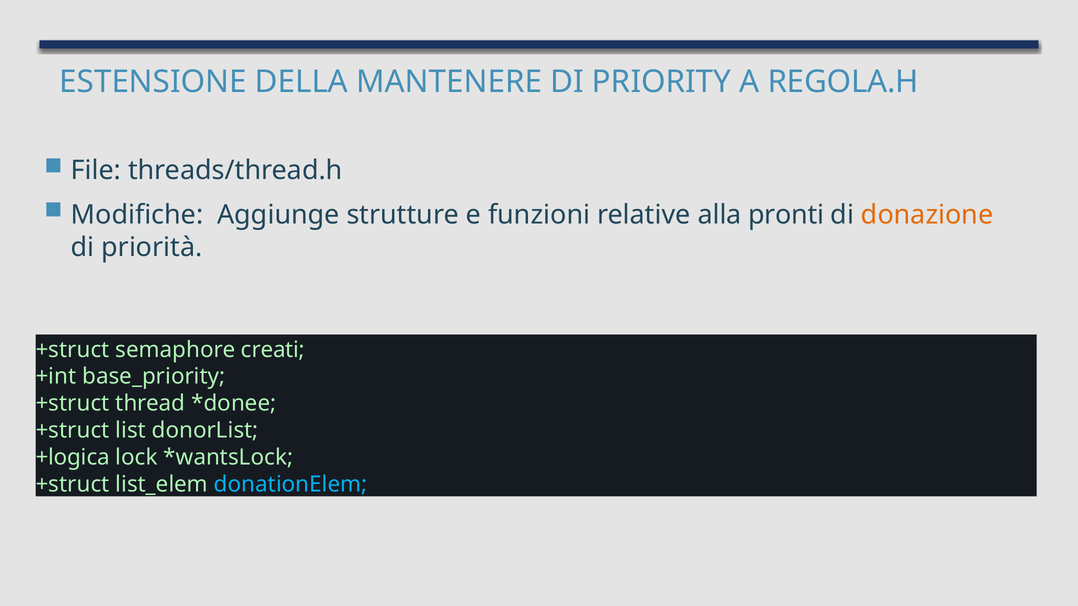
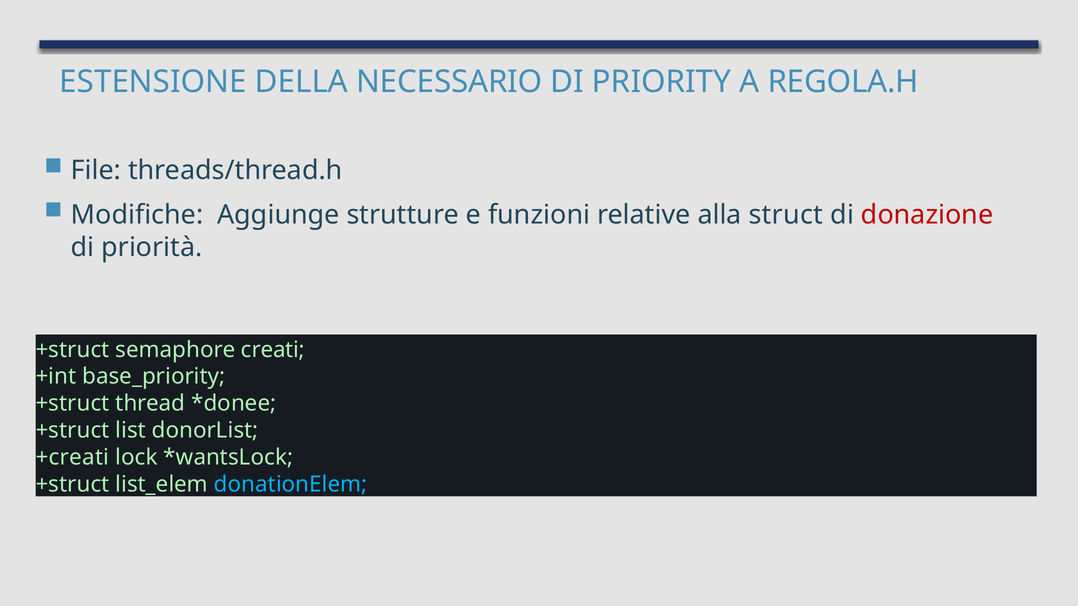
MANTENERE: MANTENERE -> NECESSARIO (449, 82)
pronti: pronti -> struct (786, 215)
donazione colour: orange -> red (927, 215)
+logica: +logica -> +creati (72, 458)
